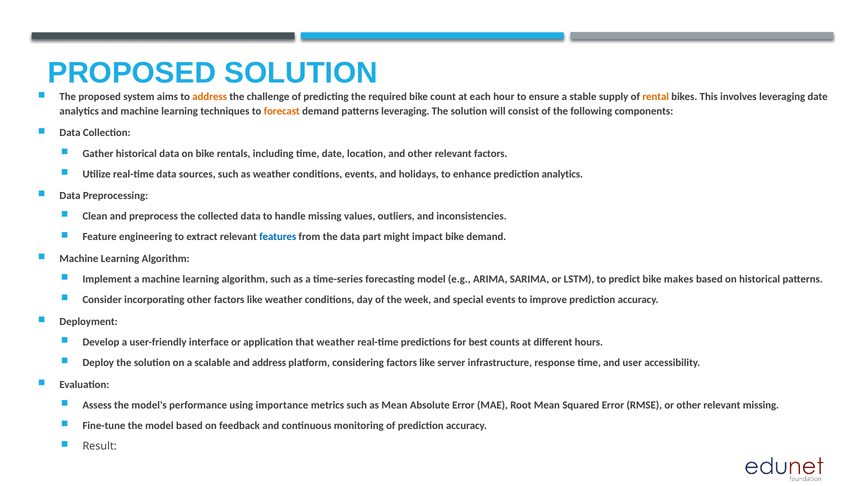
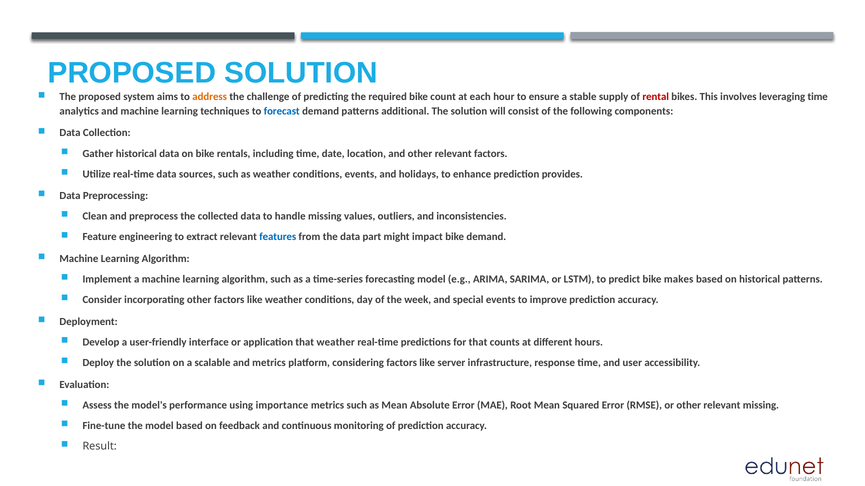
rental colour: orange -> red (656, 97)
leveraging date: date -> time (818, 97)
forecast colour: orange -> blue (282, 111)
patterns leveraging: leveraging -> additional (405, 111)
prediction analytics: analytics -> provides (562, 174)
for best: best -> that (478, 343)
and address: address -> metrics (269, 363)
